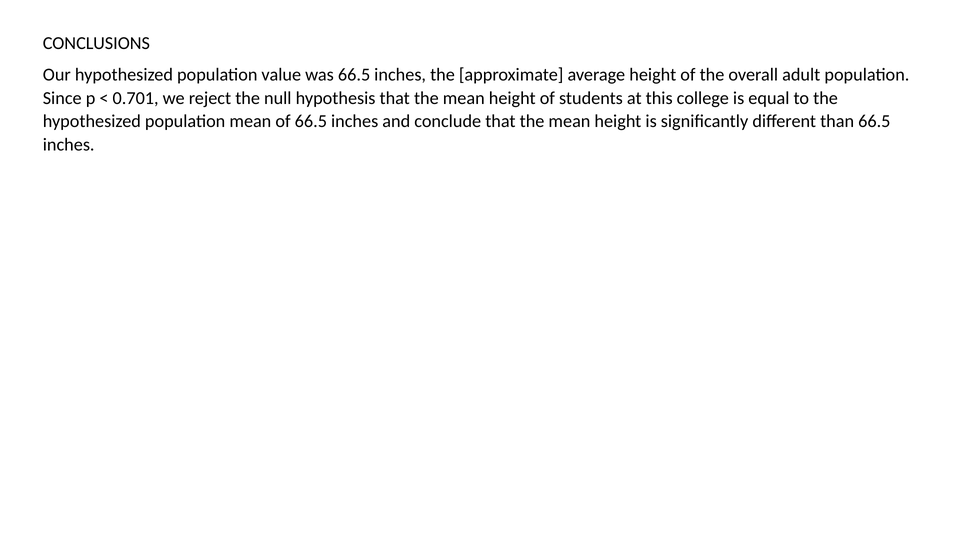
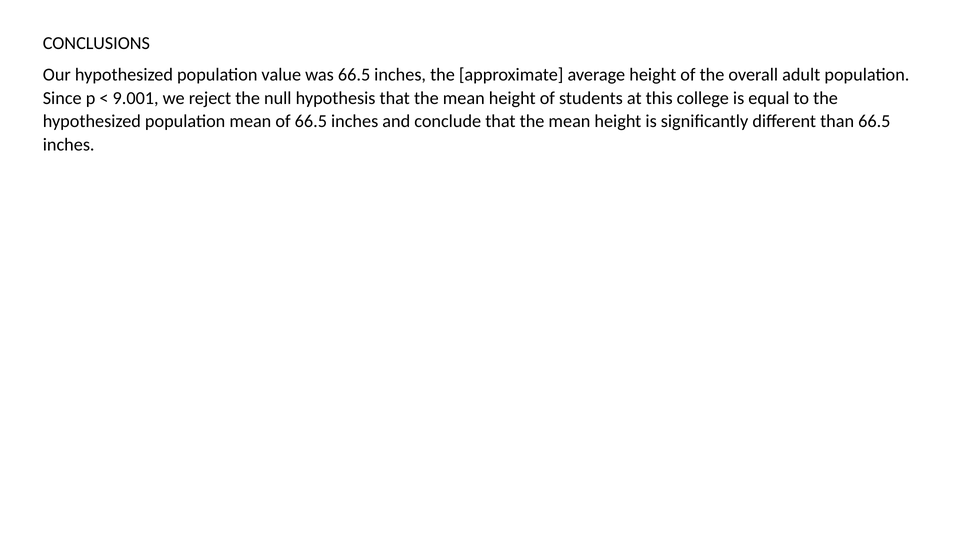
0.701: 0.701 -> 9.001 (136, 98)
